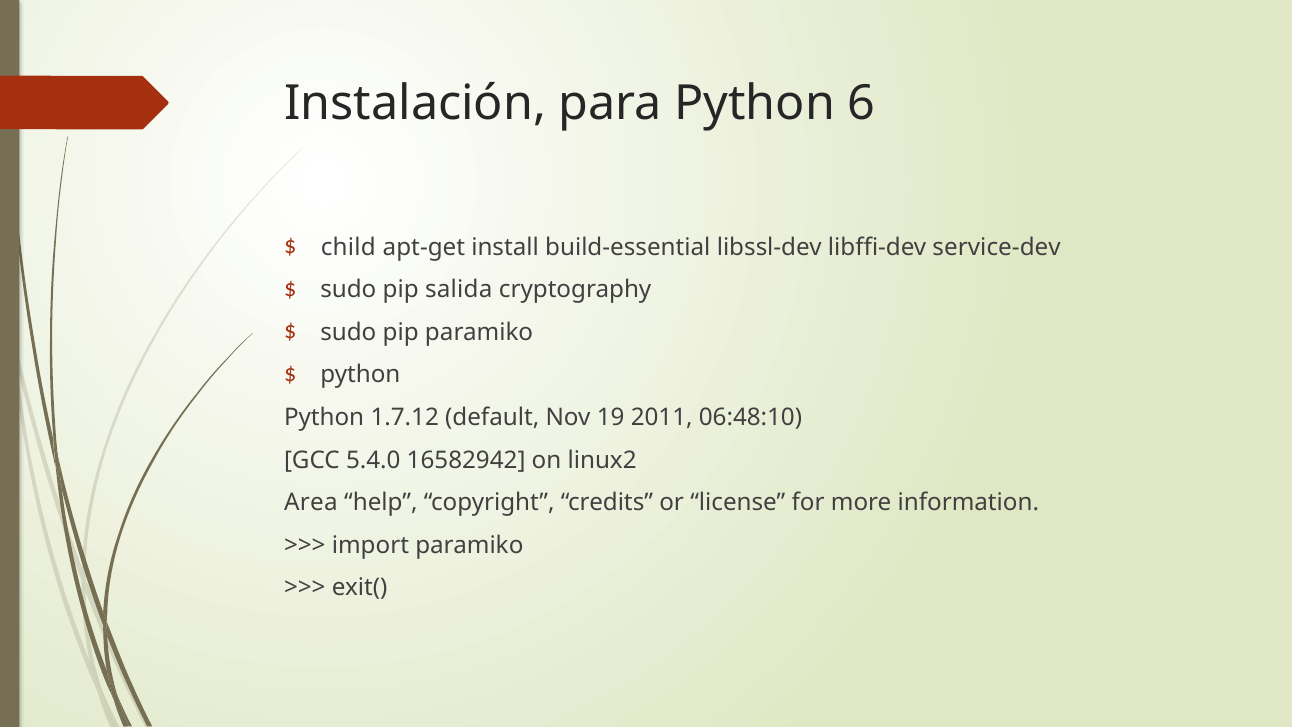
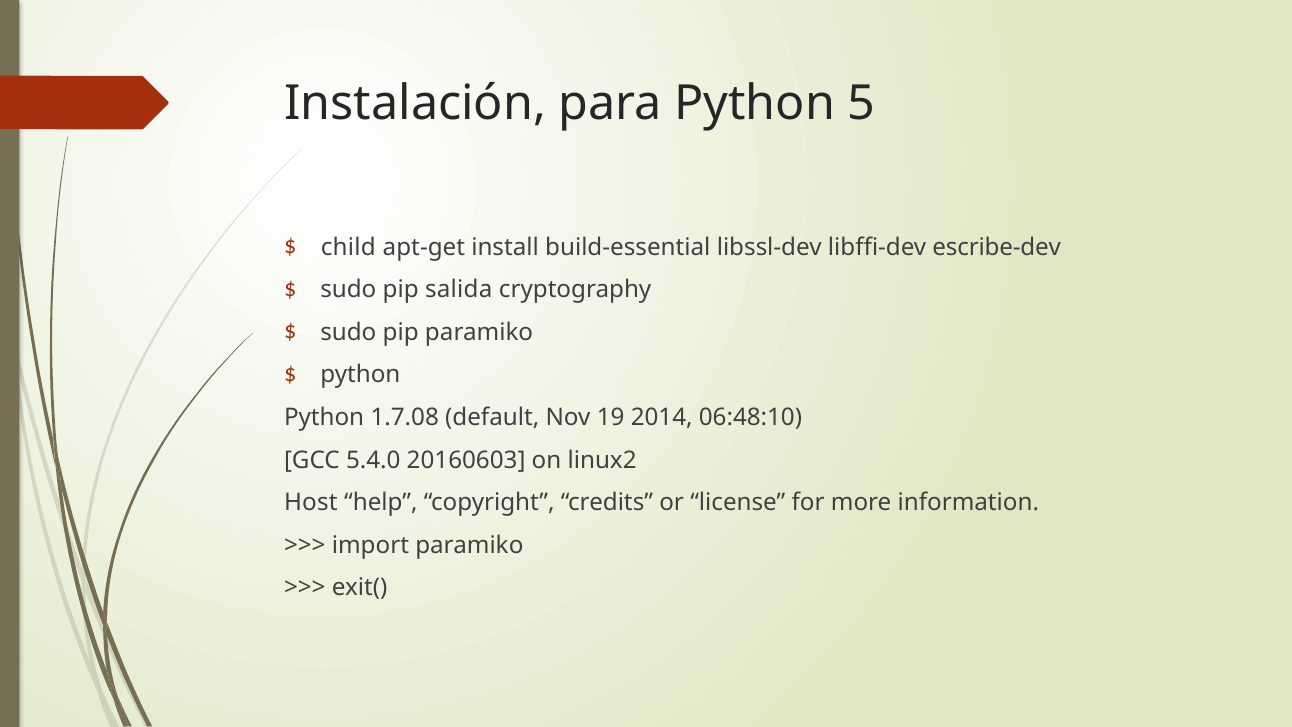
6: 6 -> 5 (861, 103)
service-dev: service-dev -> escribe-dev (997, 247)
1.7.12: 1.7.12 -> 1.7.08 (405, 417)
2011: 2011 -> 2014 (662, 417)
16582942: 16582942 -> 20160603 (466, 460)
Area: Area -> Host (311, 502)
